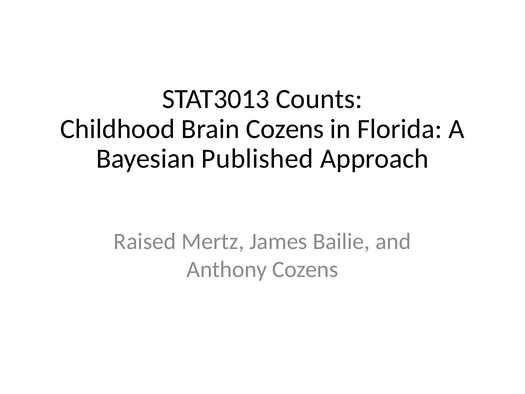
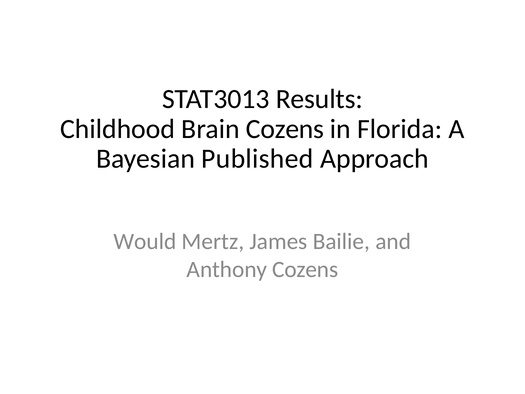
Counts: Counts -> Results (319, 99)
Raised: Raised -> Would (145, 241)
